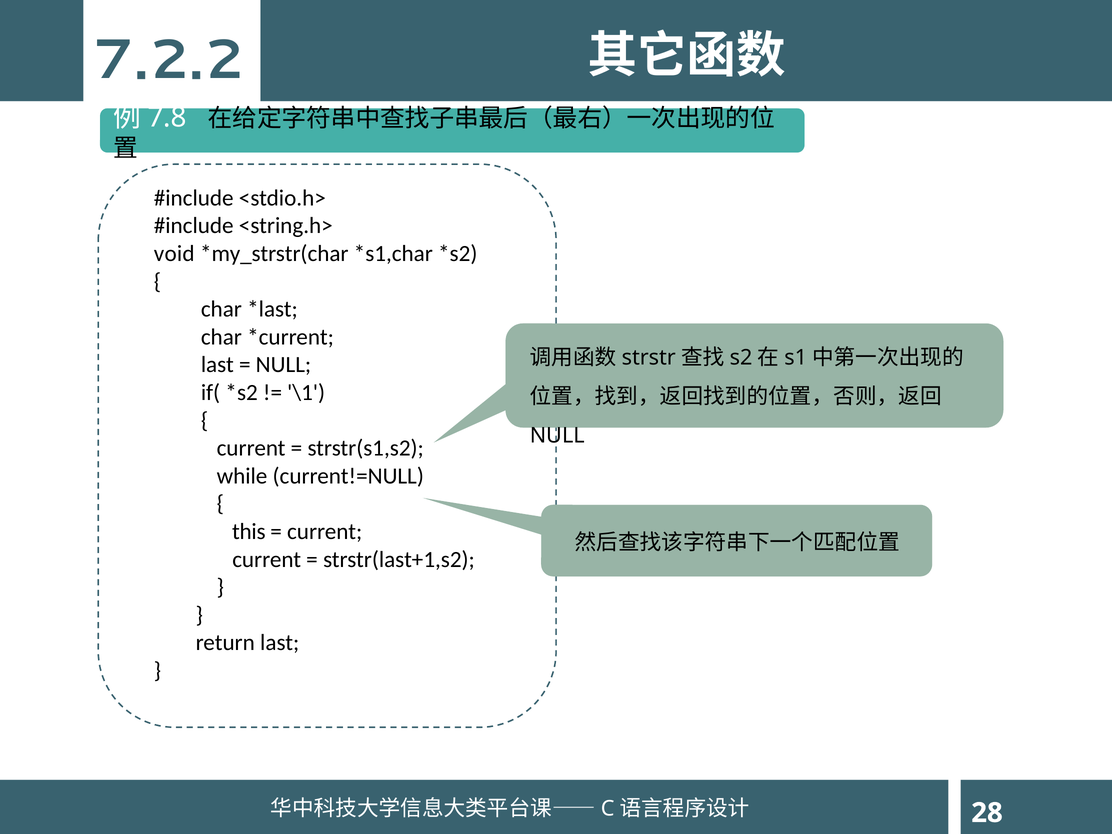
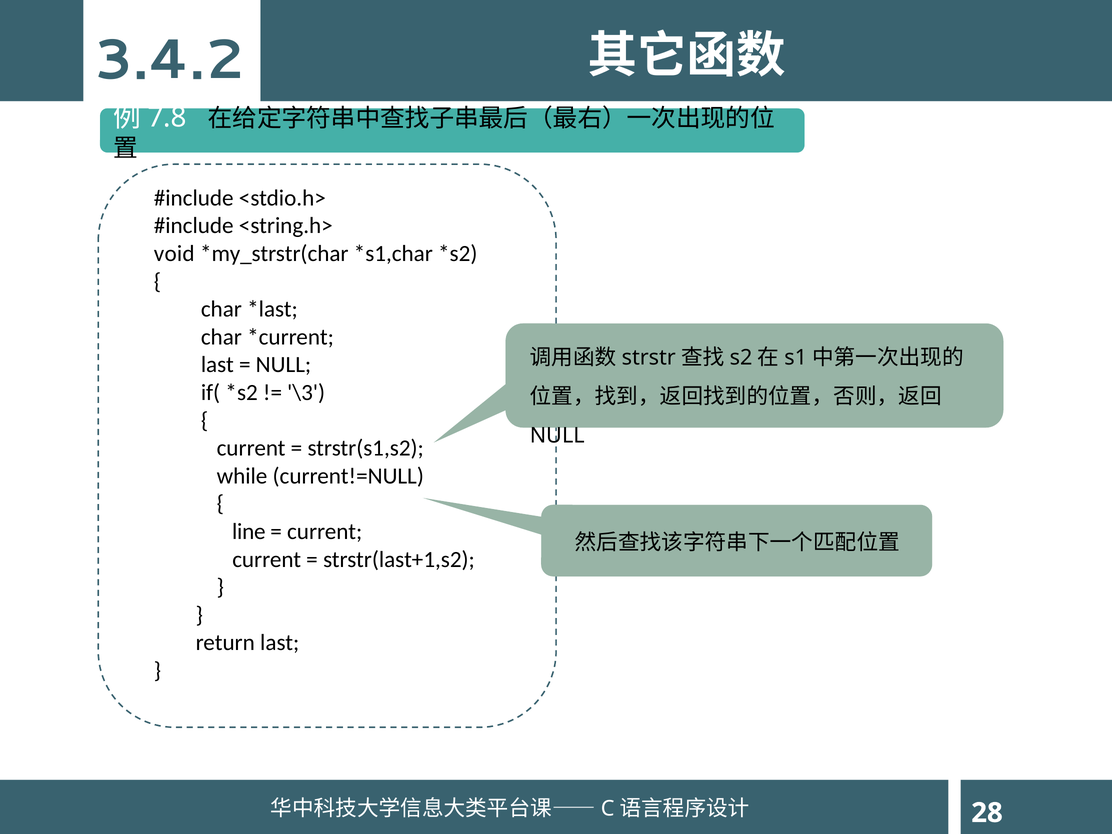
7.2.2: 7.2.2 -> 3.4.2 (169, 60)
\1: \1 -> \3 (306, 393)
this: this -> line (249, 532)
